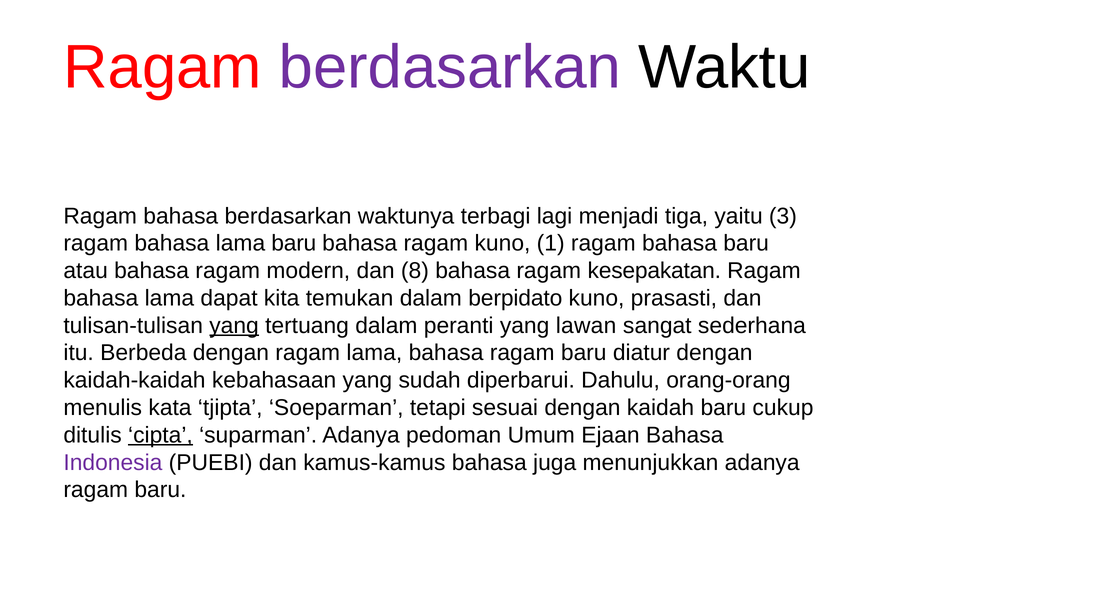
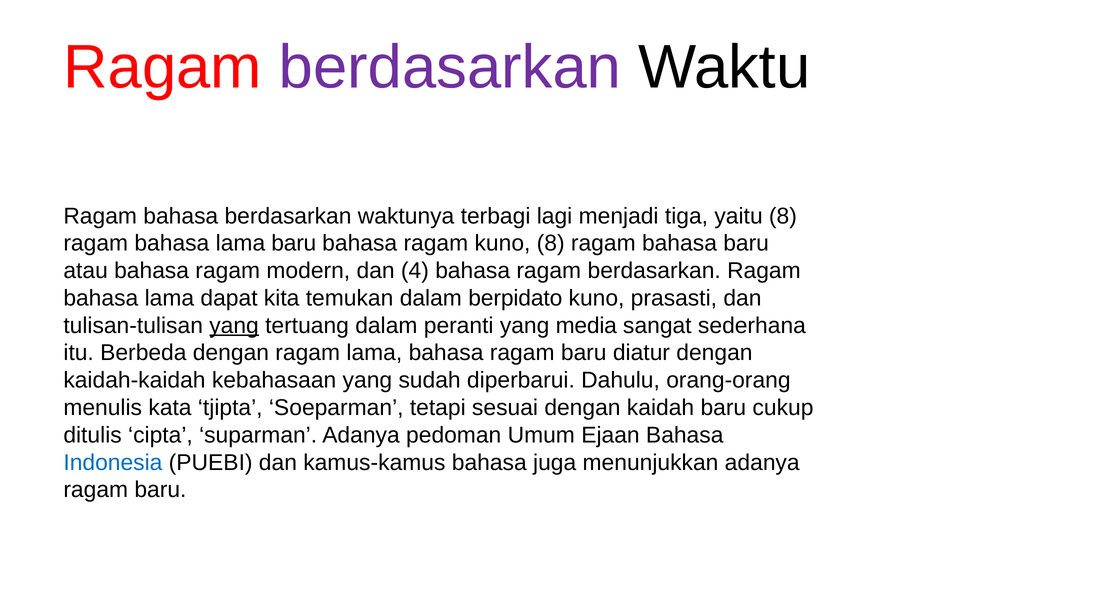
yaitu 3: 3 -> 8 (783, 216)
kuno 1: 1 -> 8 (551, 243)
8: 8 -> 4 (415, 271)
bahasa ragam kesepakatan: kesepakatan -> berdasarkan (654, 271)
lawan: lawan -> media (586, 326)
cipta underline: present -> none (160, 435)
Indonesia colour: purple -> blue (113, 462)
